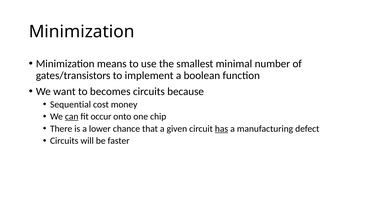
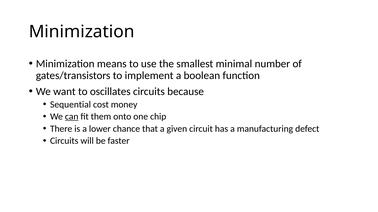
becomes: becomes -> oscillates (110, 92)
occur: occur -> them (101, 117)
has underline: present -> none (222, 129)
